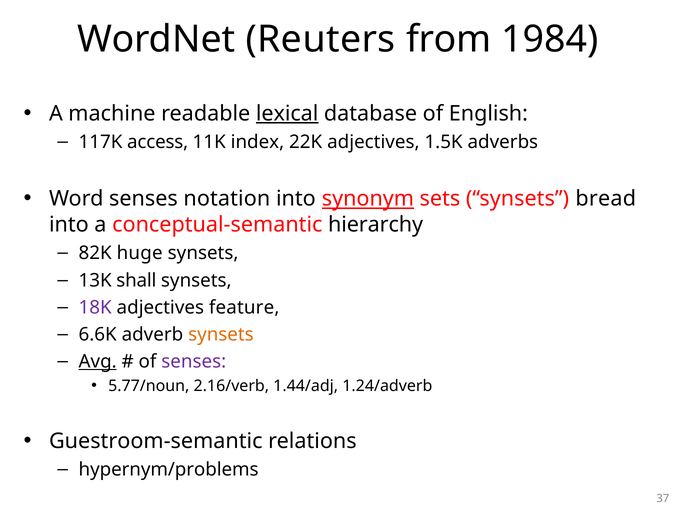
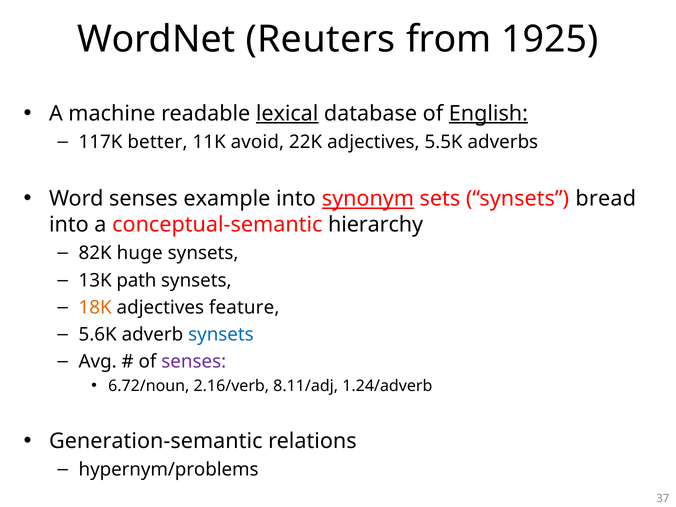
1984: 1984 -> 1925 (550, 39)
English underline: none -> present (488, 114)
access: access -> better (157, 142)
index: index -> avoid (257, 142)
1.5K: 1.5K -> 5.5K (444, 142)
notation: notation -> example (227, 199)
shall: shall -> path (136, 280)
18K colour: purple -> orange (95, 307)
6.6K: 6.6K -> 5.6K (98, 334)
synsets colour: orange -> blue (221, 334)
Avg underline: present -> none (98, 361)
5.77/noun: 5.77/noun -> 6.72/noun (149, 386)
1.44/adj: 1.44/adj -> 8.11/adj (306, 386)
Guestroom-semantic: Guestroom-semantic -> Generation-semantic (156, 441)
